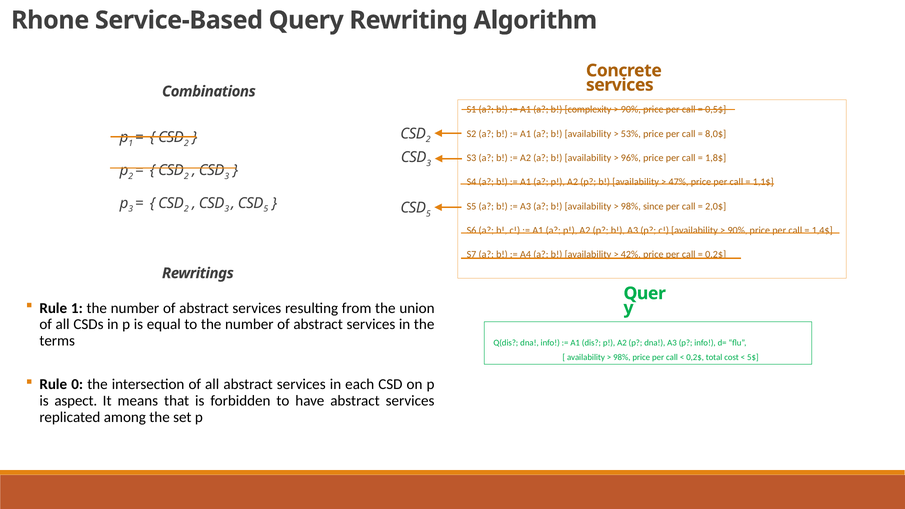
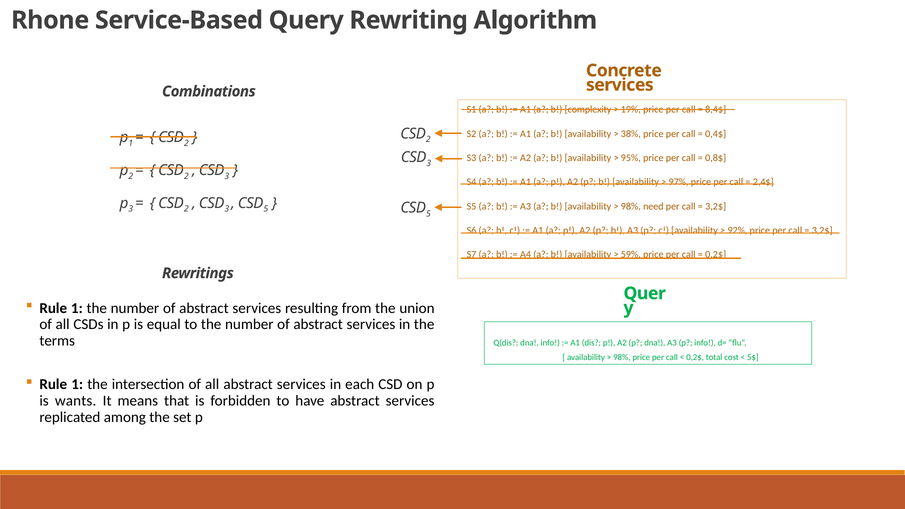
90%: 90% -> 19% (631, 110)
0,5$: 0,5$ -> 8,4$ (716, 110)
53%: 53% -> 38% (631, 134)
8,0$: 8,0$ -> 0,4$ (716, 134)
96%: 96% -> 95% (631, 158)
1,8$: 1,8$ -> 0,8$ (716, 158)
47%: 47% -> 97% (678, 182)
1,1$: 1,1$ -> 2,4$ (763, 182)
since: since -> need (653, 206)
2,0$: 2,0$ -> 3,2$ (716, 206)
90%: 90% -> 92% (737, 230)
1,4$: 1,4$ -> 3,2$ (822, 230)
42%: 42% -> 59% (631, 255)
0: 0 -> 1 (77, 385)
aspect: aspect -> wants (76, 401)
